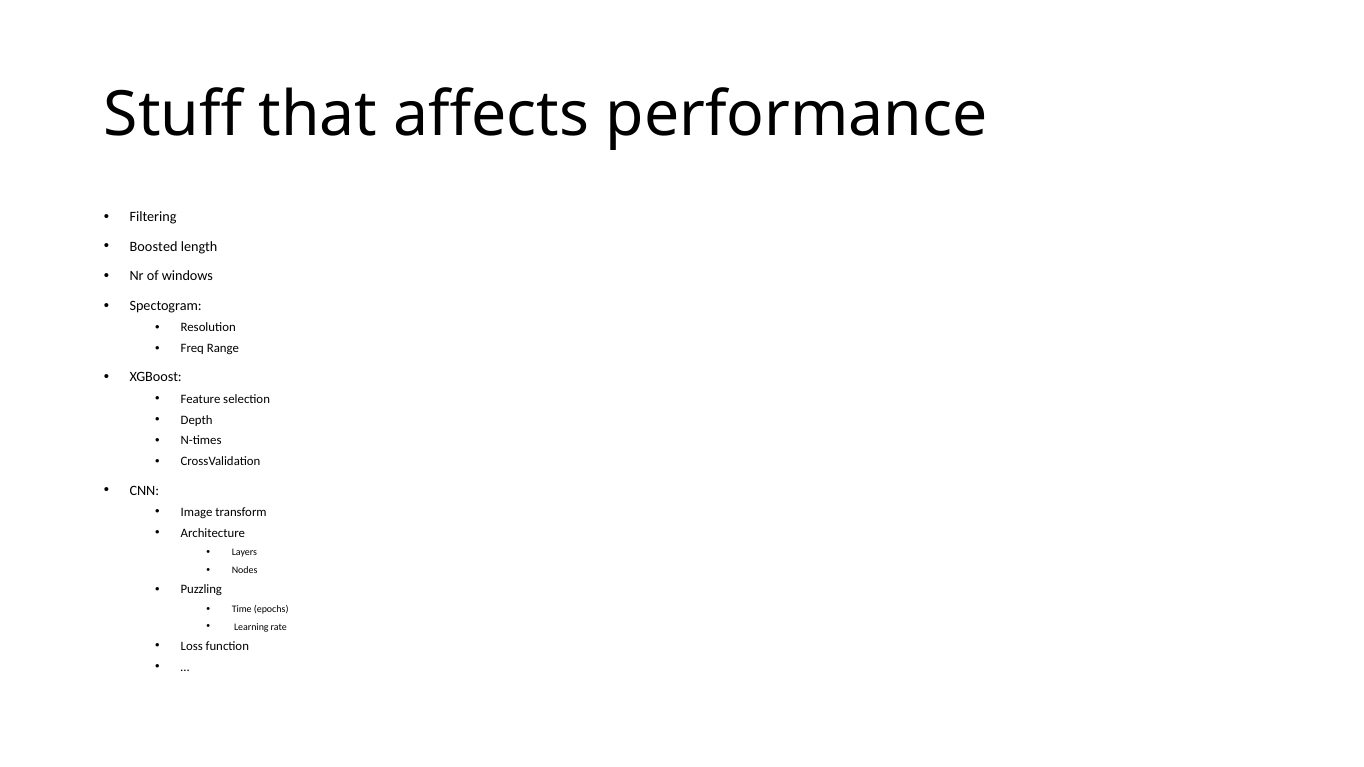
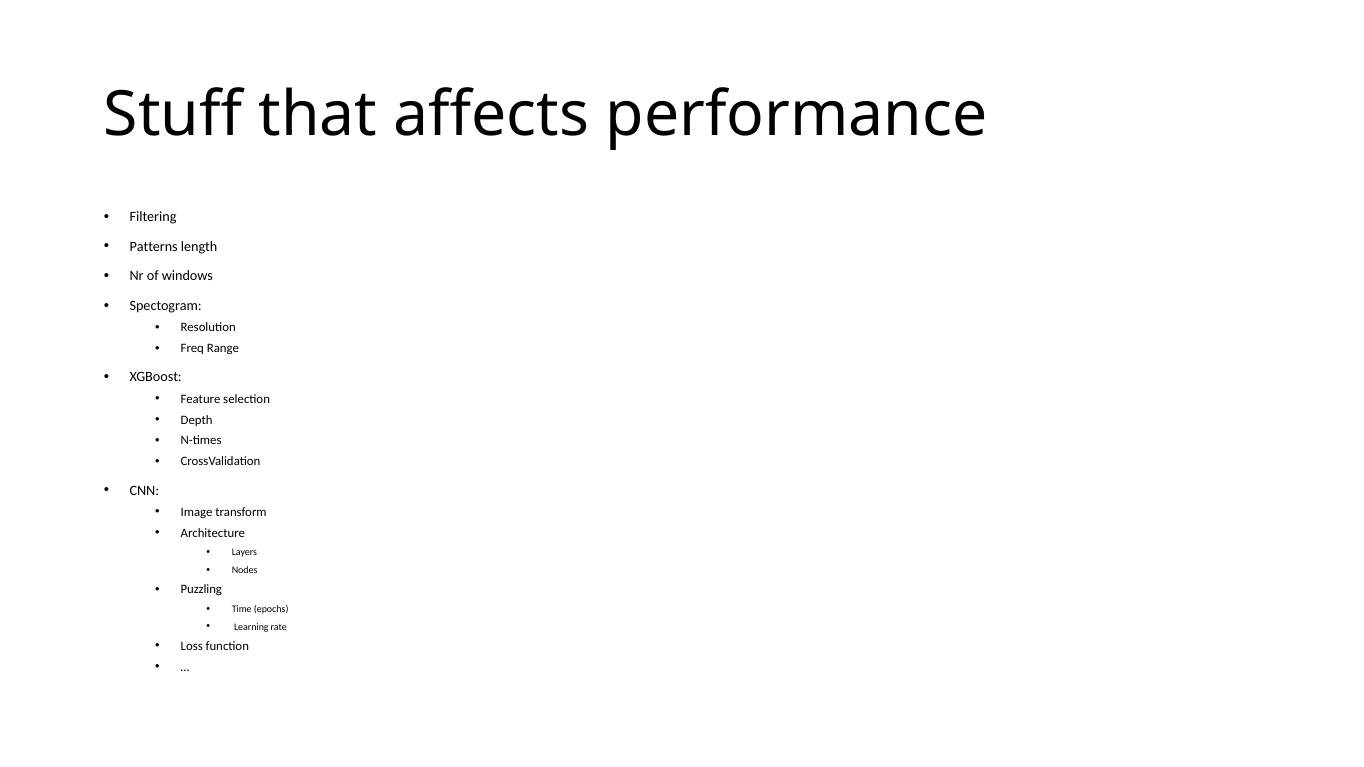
Boosted: Boosted -> Patterns (154, 247)
